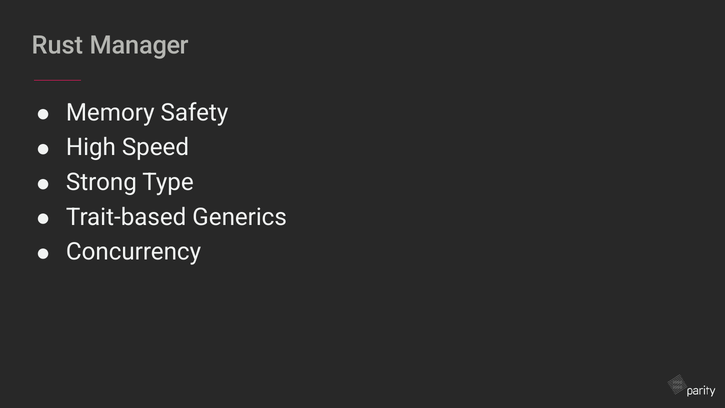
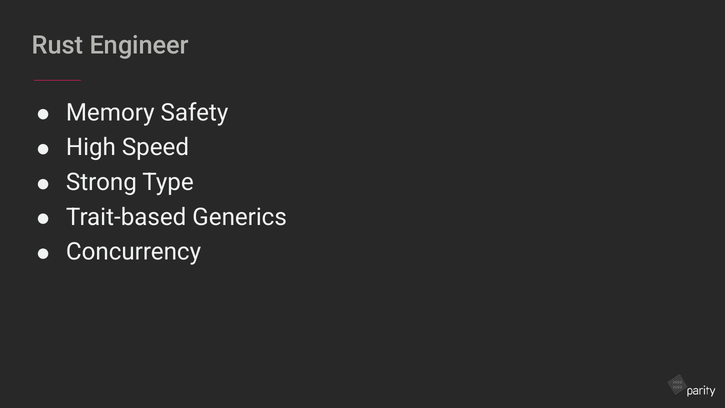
Manager: Manager -> Engineer (139, 45)
